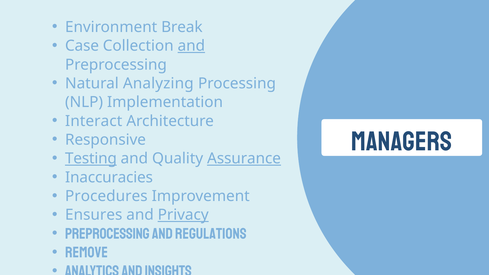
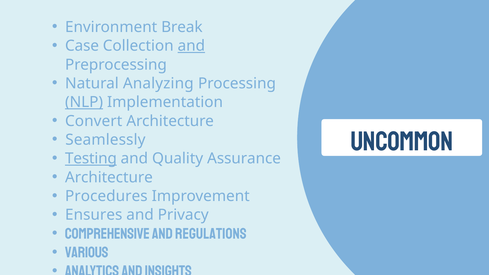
NLP underline: none -> present (84, 102)
Interact: Interact -> Convert (94, 121)
managers: managers -> uncommon (402, 142)
Responsive: Responsive -> Seamlessly (105, 140)
Assurance underline: present -> none (244, 159)
Inaccuracies: Inaccuracies -> Architecture (109, 177)
Privacy underline: present -> none (183, 215)
Preprocessing: Preprocessing -> Comprehensive (107, 234)
Remove: Remove -> Various (87, 253)
